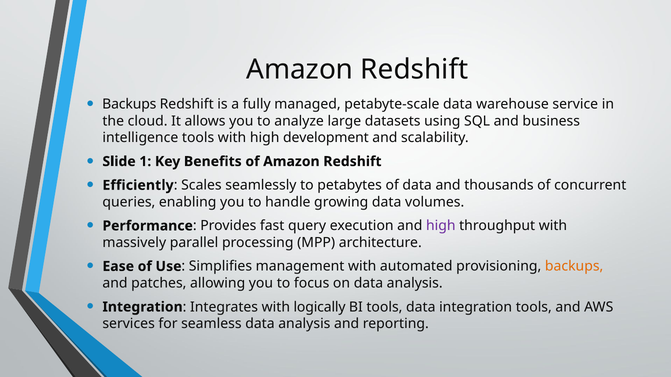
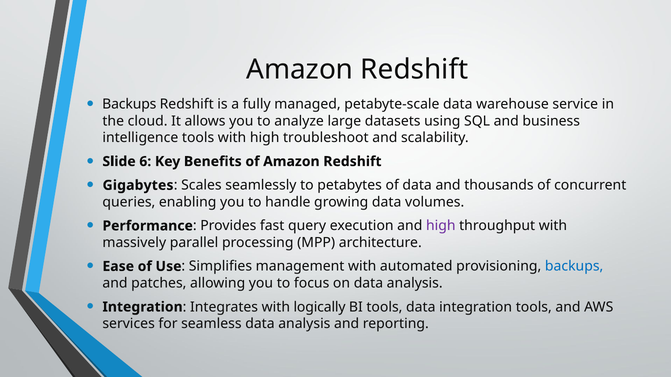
development: development -> troubleshoot (326, 138)
1: 1 -> 6 (145, 162)
Efficiently: Efficiently -> Gigabytes (138, 185)
backups colour: orange -> blue (574, 267)
